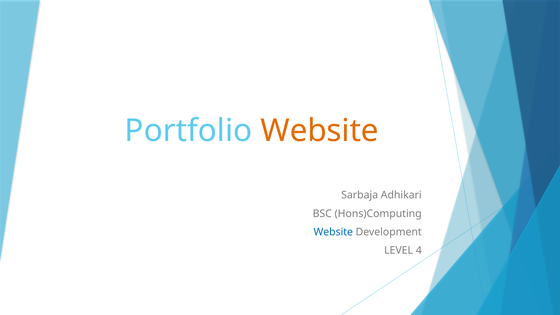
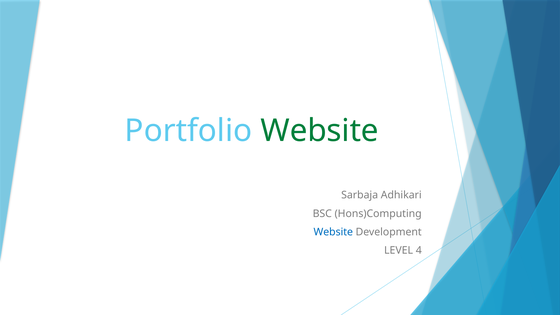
Website colour: orange -> green (320, 131)
